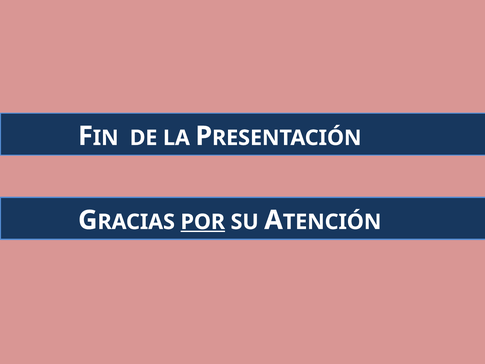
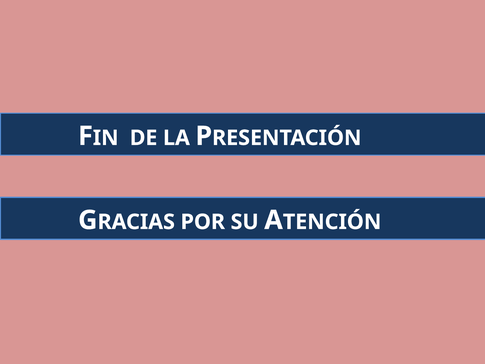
POR underline: present -> none (203, 222)
